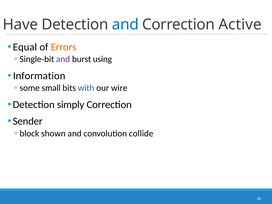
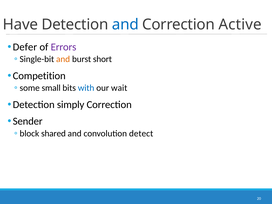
Equal: Equal -> Defer (25, 47)
Errors colour: orange -> purple (64, 47)
and colour: purple -> orange (63, 59)
using: using -> short (102, 59)
Information: Information -> Competition (39, 76)
wire: wire -> wait (119, 88)
shown: shown -> shared (53, 133)
collide: collide -> detect (141, 133)
